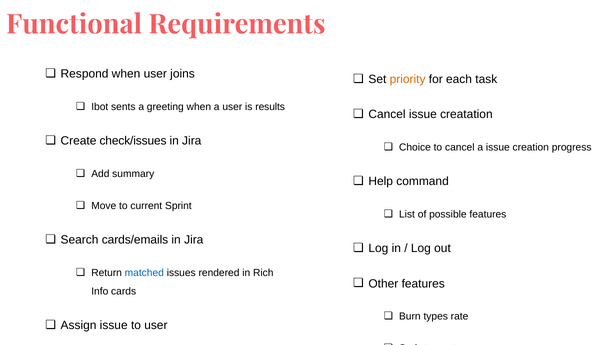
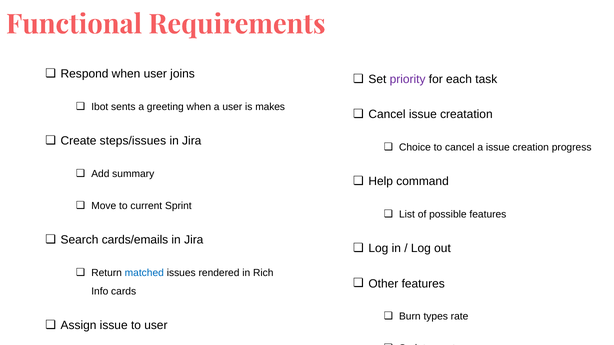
priority colour: orange -> purple (408, 79)
results: results -> makes (270, 107)
check/issues: check/issues -> steps/issues (133, 141)
